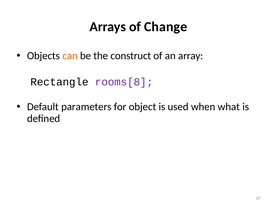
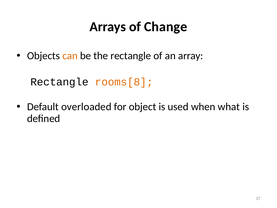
the construct: construct -> rectangle (131, 56)
rooms[8 colour: purple -> orange (124, 82)
parameters: parameters -> overloaded (86, 107)
